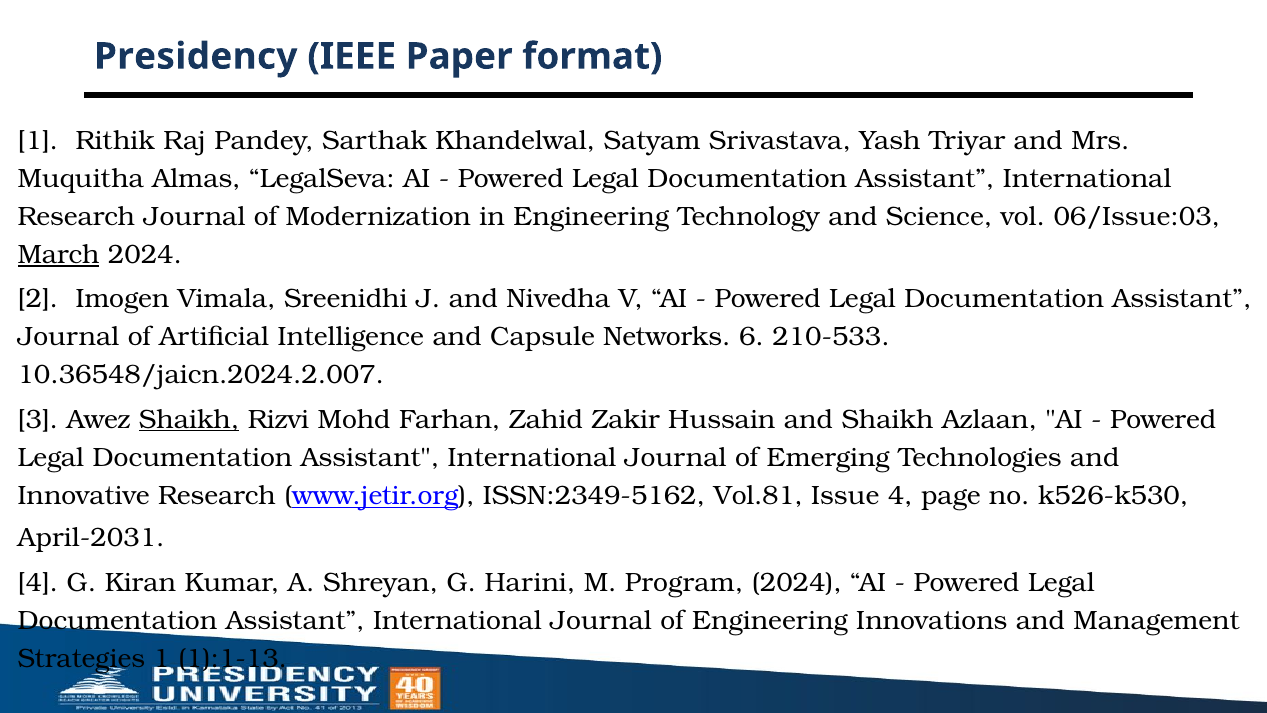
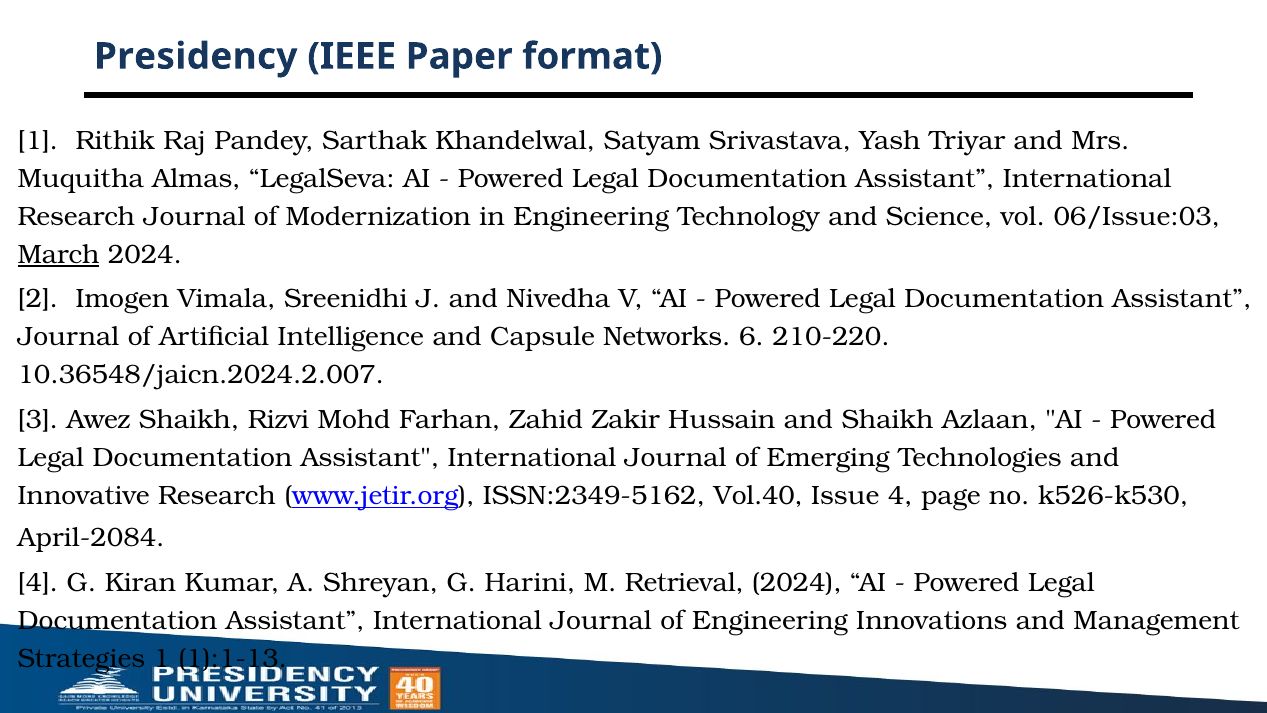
210-533: 210-533 -> 210-220 (831, 337)
Shaikh underline: present -> none (189, 419)
Vol.81: Vol.81 -> Vol.40 (758, 496)
April-2031: April-2031 -> April-2084 (91, 538)
Program: Program -> Retrieval (684, 582)
